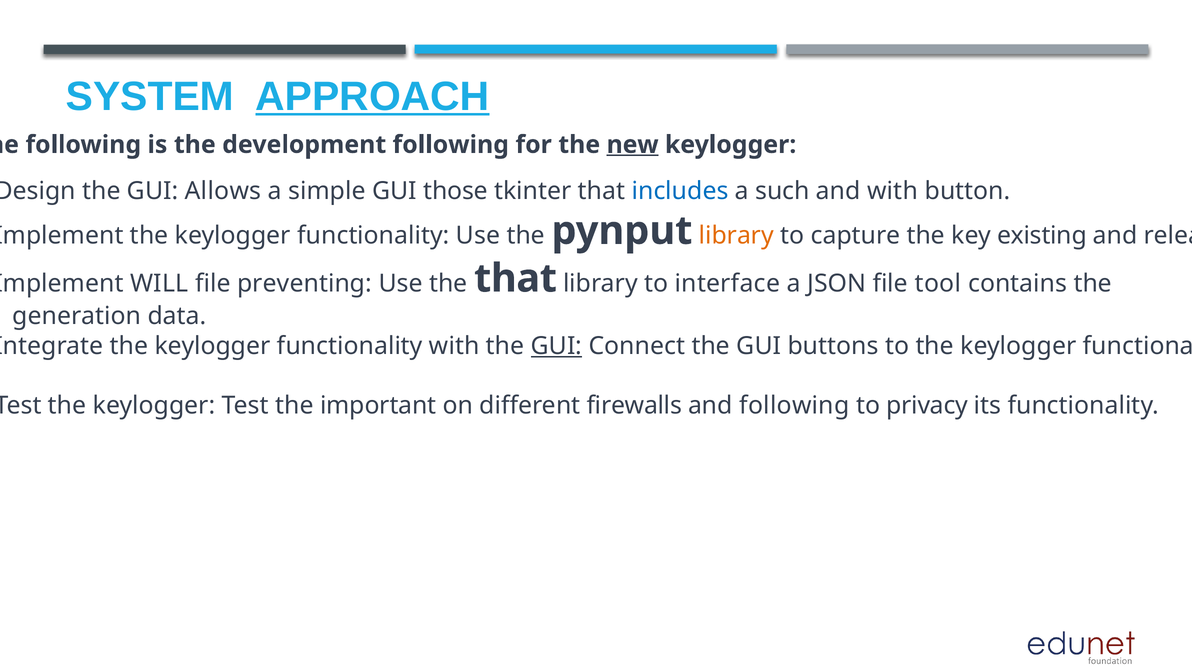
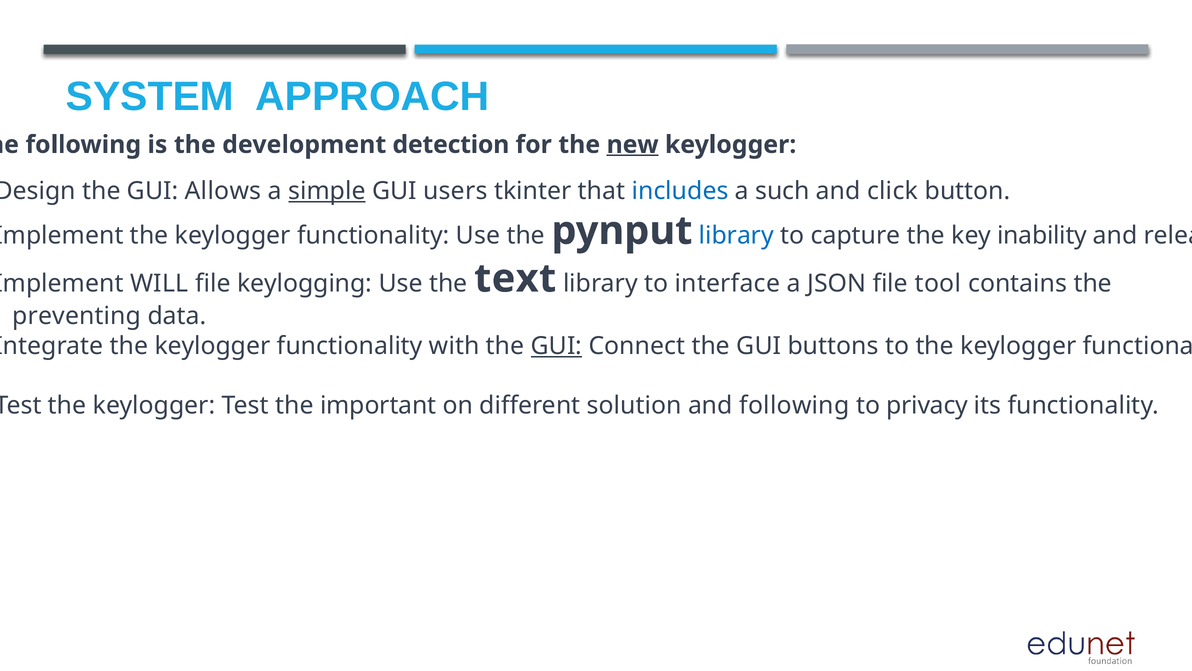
APPROACH underline: present -> none (372, 97)
development following: following -> detection (451, 145)
simple underline: none -> present (327, 191)
those: those -> users (455, 191)
and with: with -> click (893, 191)
library colour: orange -> blue (736, 236)
existing: existing -> inability (1042, 236)
preventing: preventing -> keylogging (305, 283)
the that: that -> text (515, 278)
generation: generation -> preventing (77, 316)
firewalls: firewalls -> solution (634, 405)
